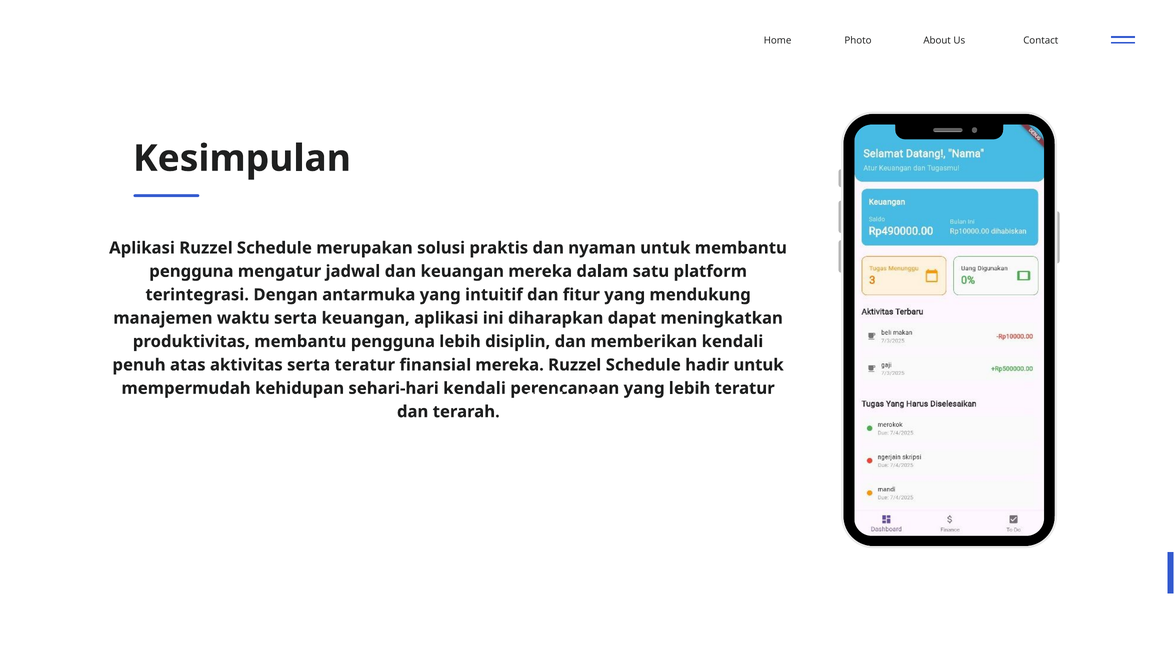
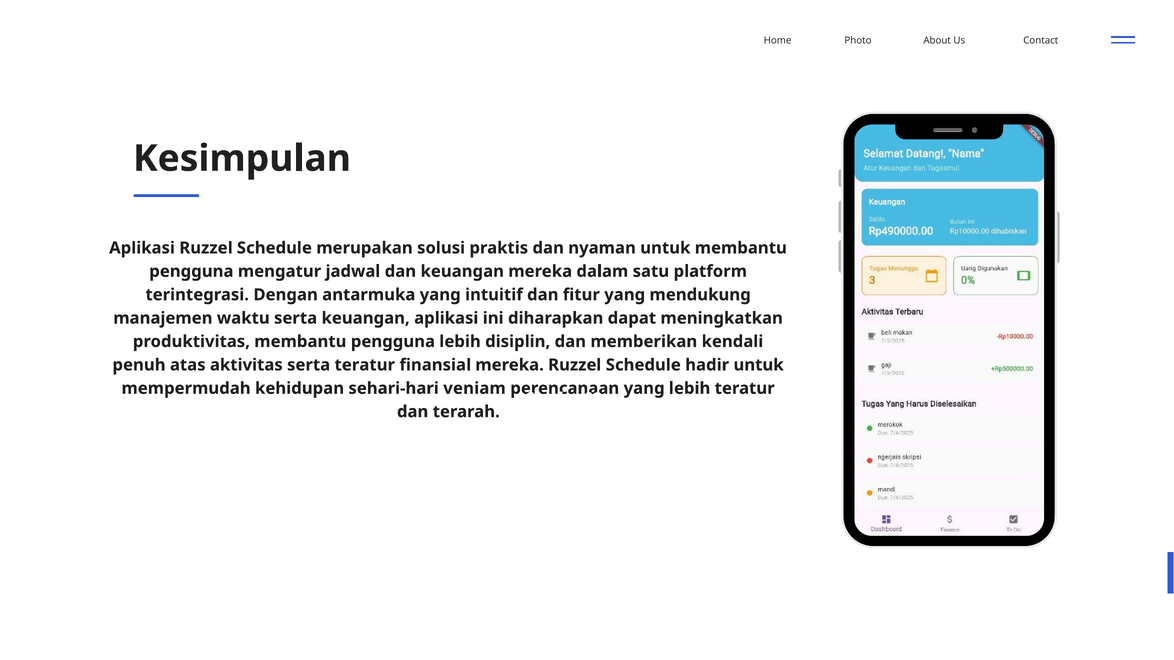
sehari-hari kendali: kendali -> veniam (475, 389)
